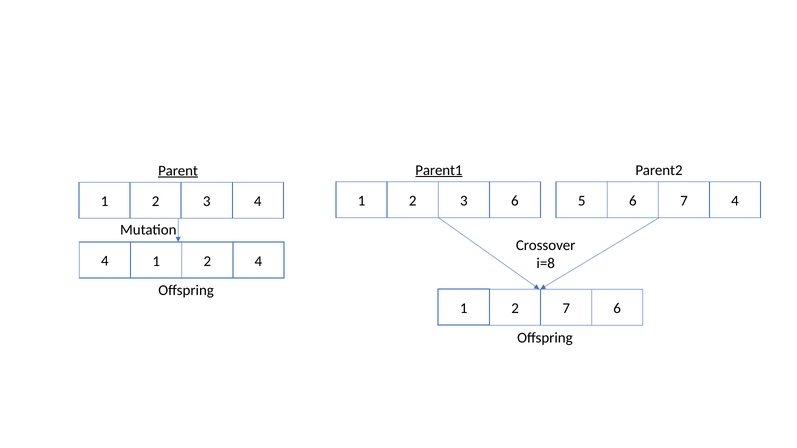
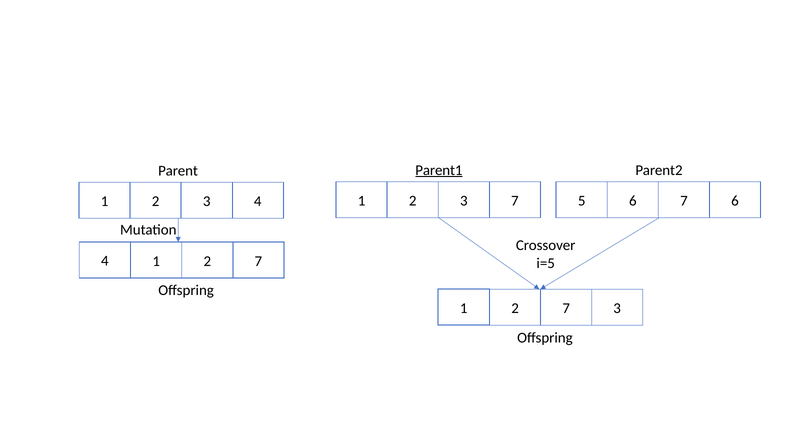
Parent underline: present -> none (178, 171)
6: 6 -> 7 (515, 201)
6 4: 4 -> 6 (735, 201)
1 4: 4 -> 7 (258, 261)
i=8: i=8 -> i=5 (546, 263)
6: 6 -> 3 (617, 308)
